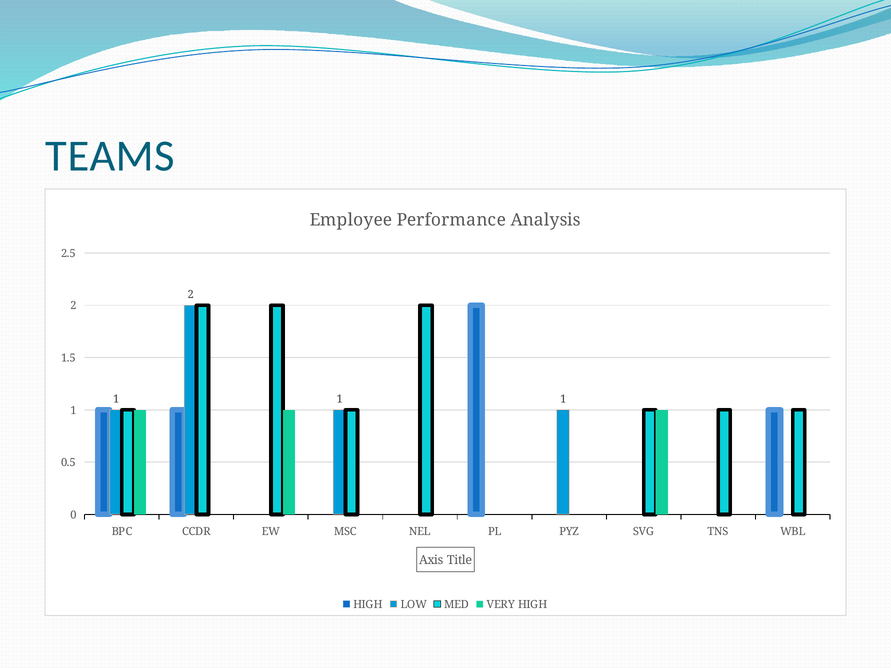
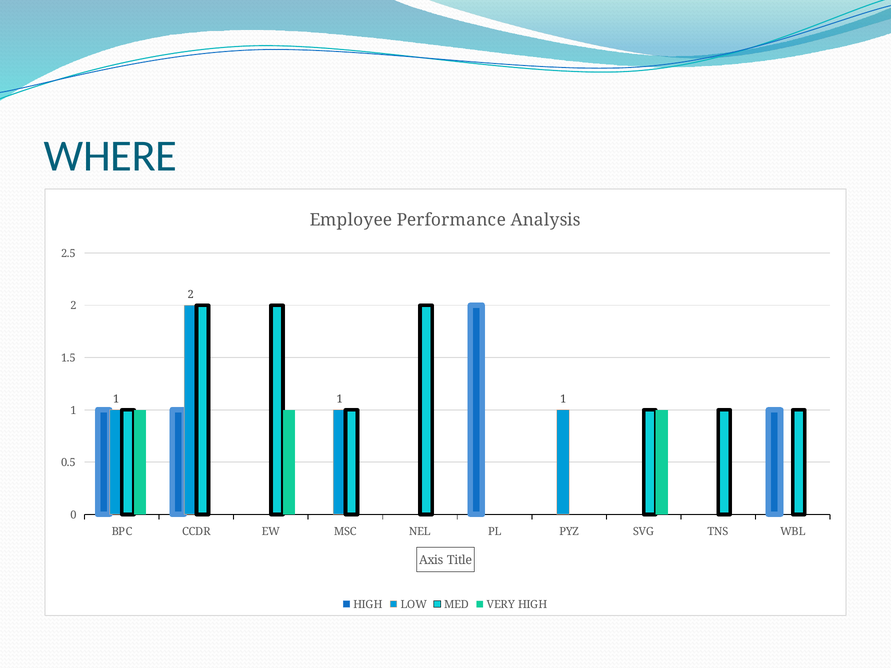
TEAMS: TEAMS -> WHERE (111, 156)
